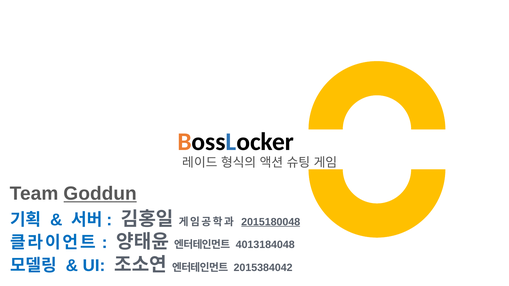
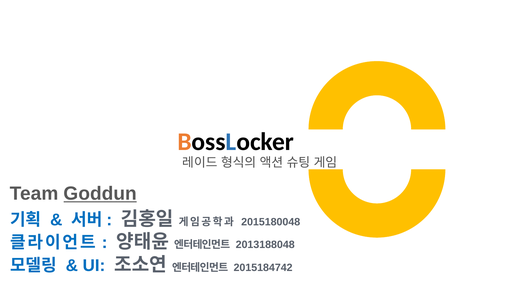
2015180048 underline: present -> none (271, 222)
4013184048: 4013184048 -> 2013188048 (265, 245)
2015384042: 2015384042 -> 2015184742 (263, 268)
